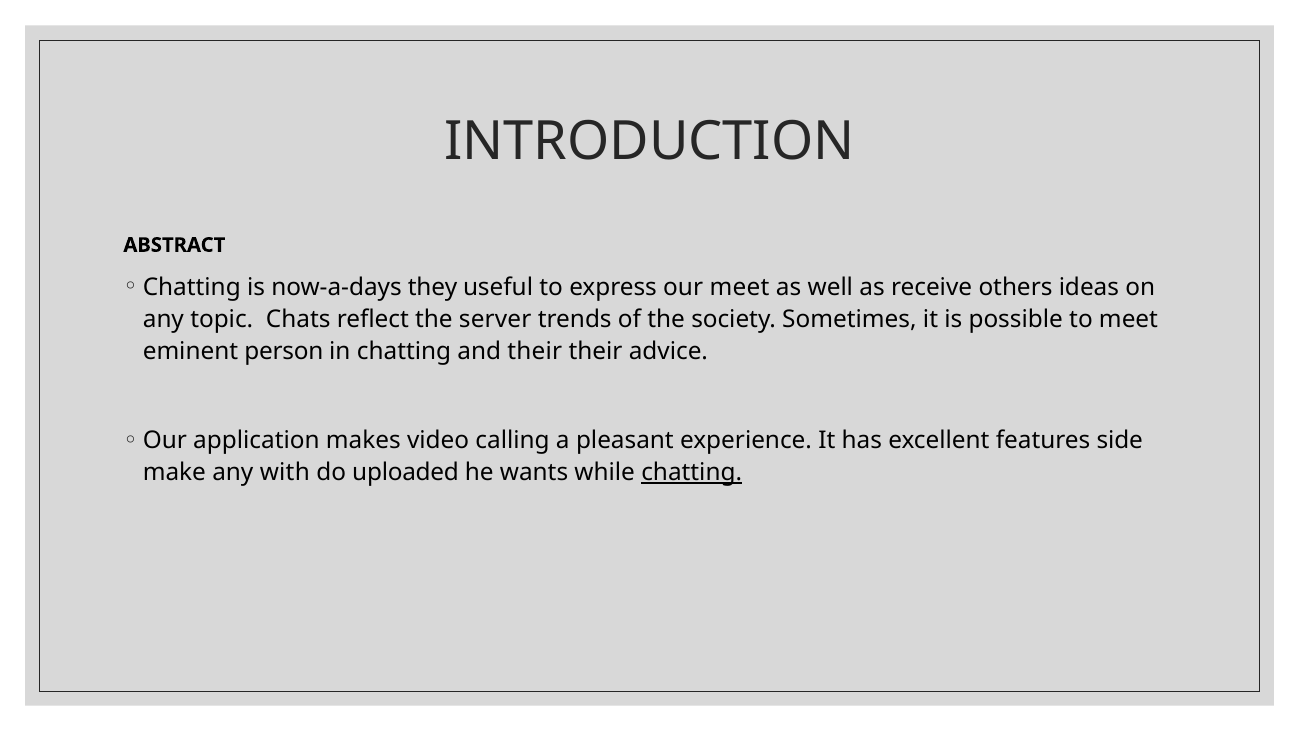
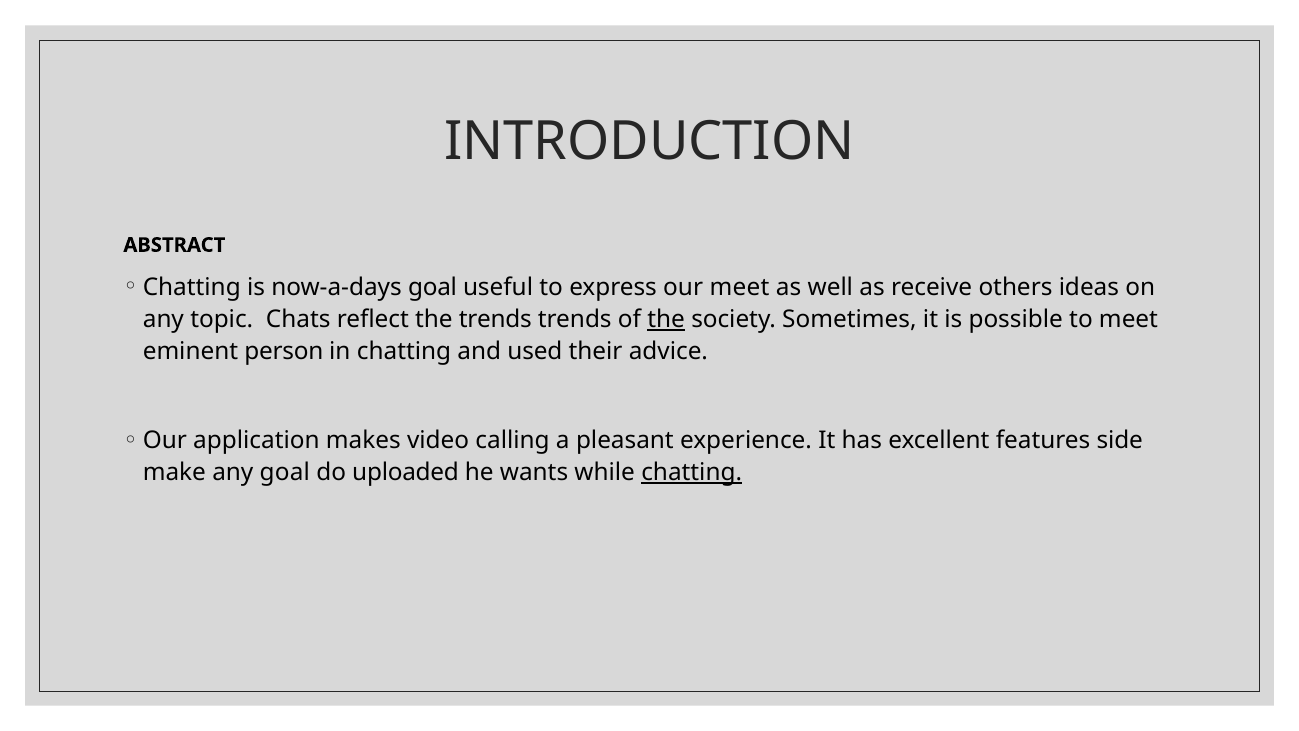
now-a-days they: they -> goal (433, 287)
the server: server -> trends (495, 319)
the underline: none -> present (666, 319)
and their: their -> used (535, 351)
any with: with -> goal (285, 472)
